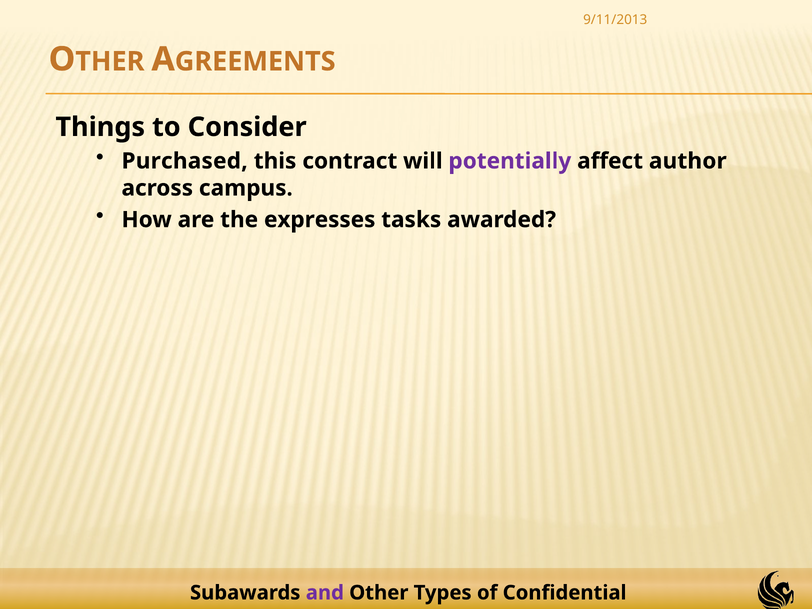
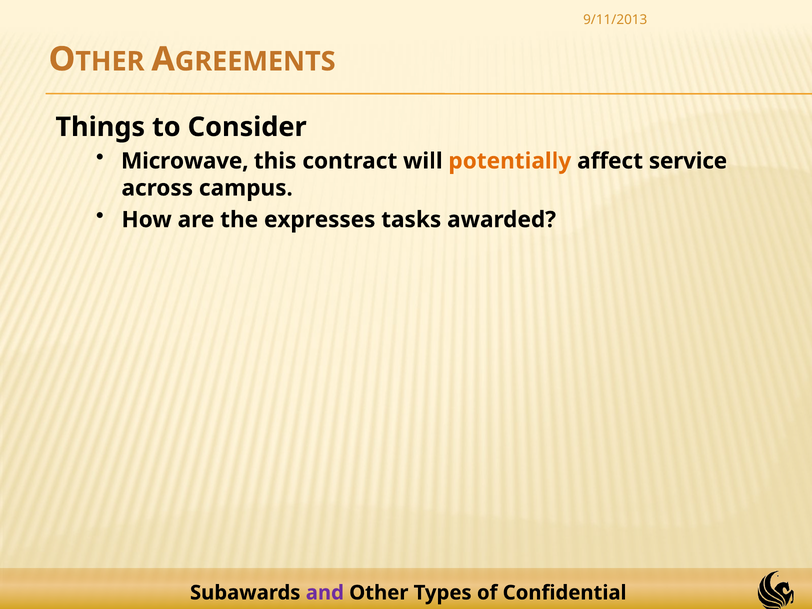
Purchased: Purchased -> Microwave (185, 161)
potentially colour: purple -> orange (510, 161)
author: author -> service (688, 161)
